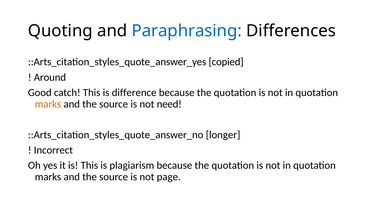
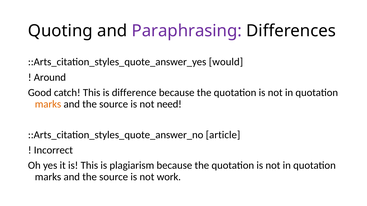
Paraphrasing colour: blue -> purple (187, 31)
copied: copied -> would (226, 62)
longer: longer -> article (223, 135)
page: page -> work (169, 177)
